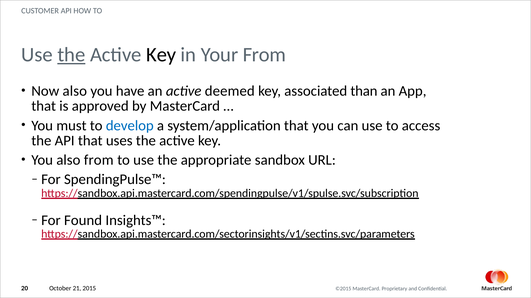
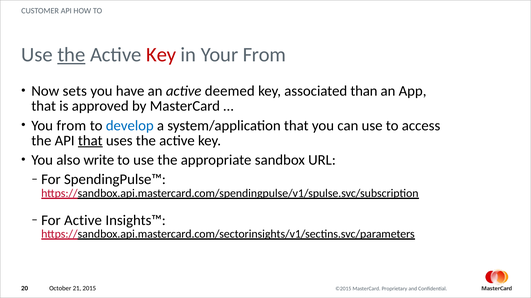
Key colour: black -> red (161, 55)
Now also: also -> sets (75, 91)
You must: must -> from (71, 126)
that underline: none -> present (90, 141)
also from: from -> write (99, 160)
For Found: Found -> Active (83, 221)
